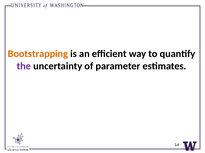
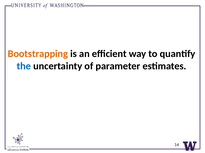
the colour: purple -> blue (24, 66)
